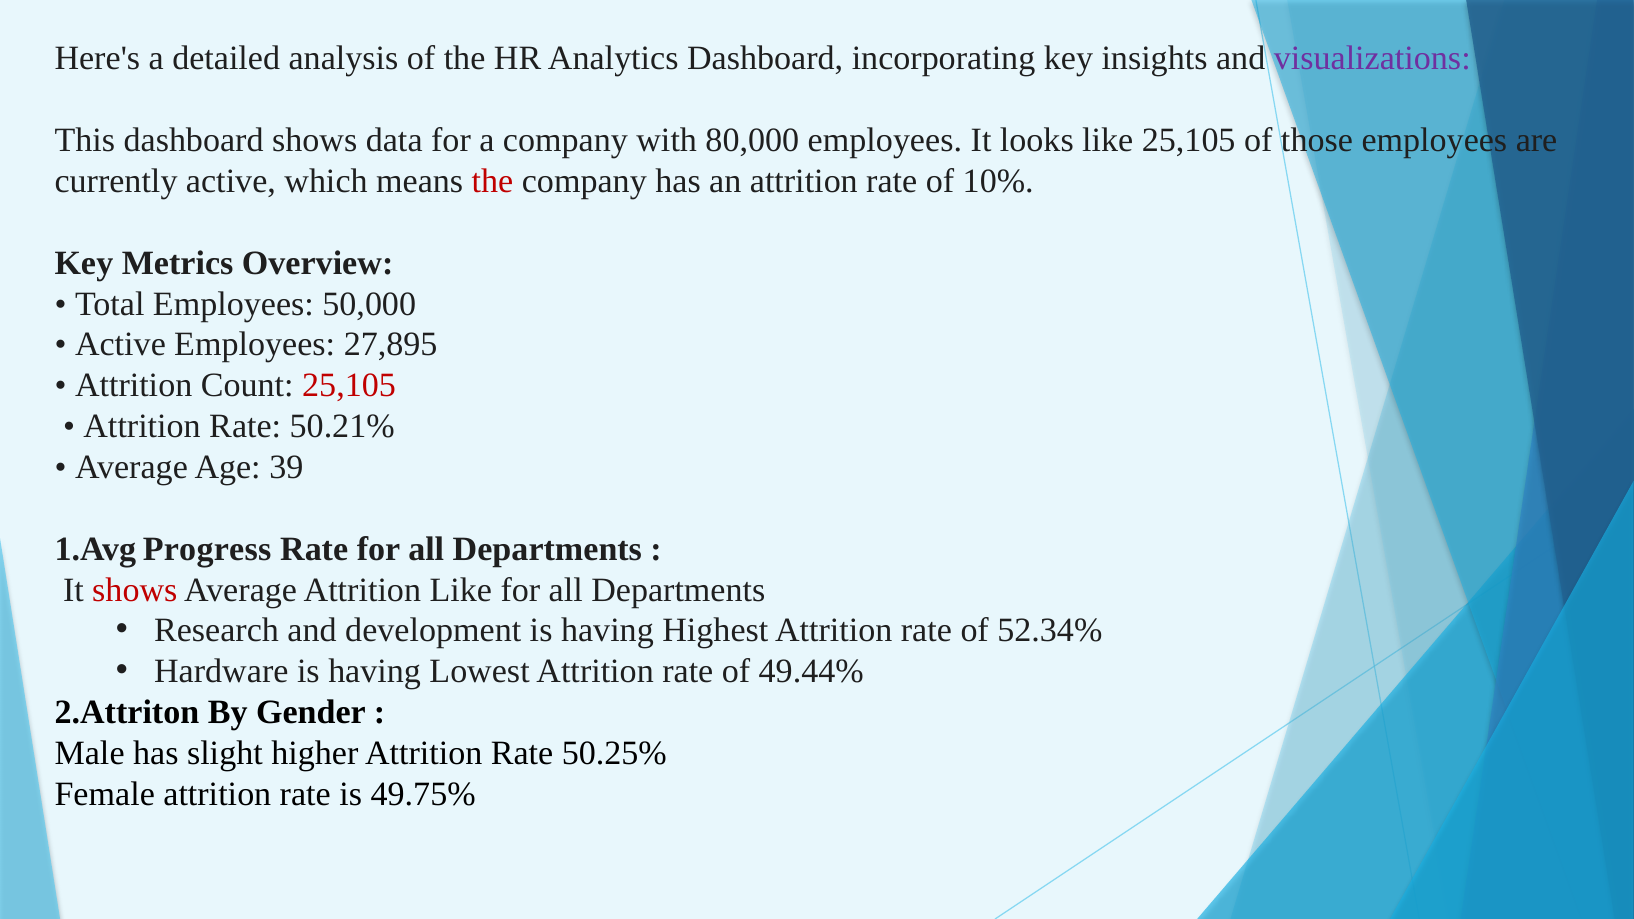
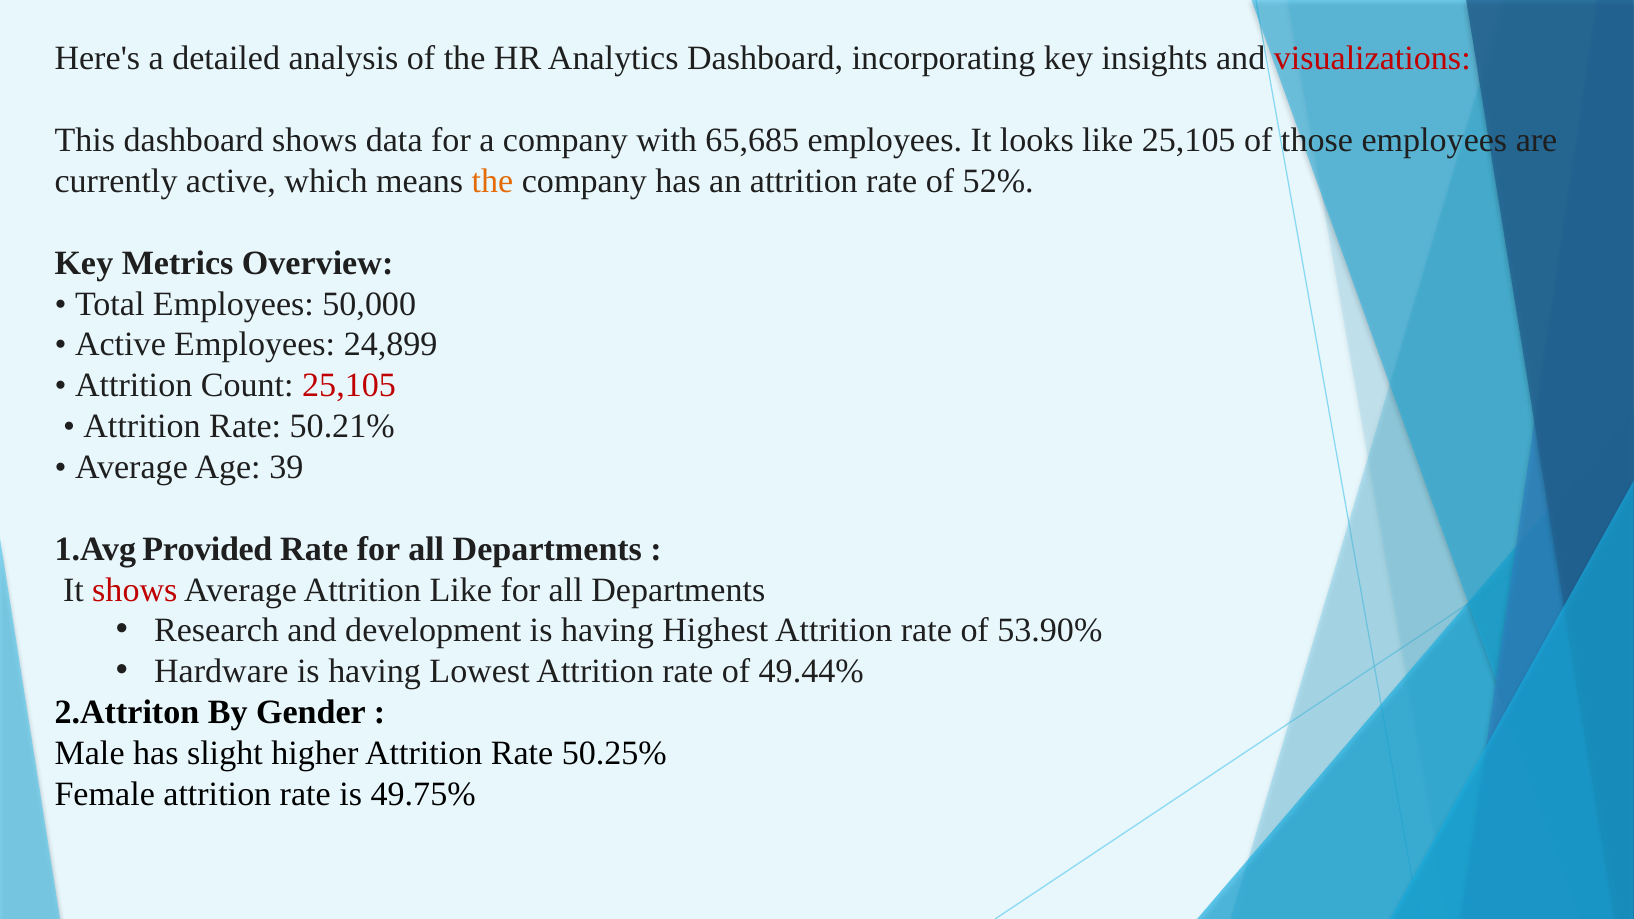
visualizations colour: purple -> red (1372, 59)
80,000: 80,000 -> 65,685 (752, 140)
the colour: red -> orange (492, 181)
10%: 10% -> 52% (998, 181)
27,895: 27,895 -> 24,899 (391, 345)
Progress: Progress -> Provided (207, 549)
52.34%: 52.34% -> 53.90% (1050, 631)
